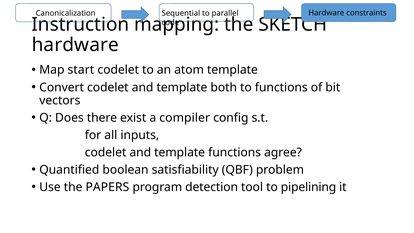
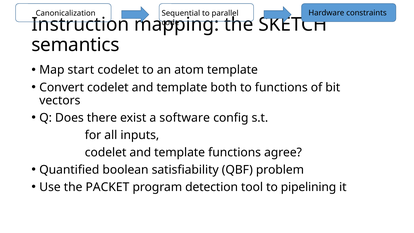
hardware: hardware -> semantics (76, 45)
compiler: compiler -> software (185, 118)
PAPERS: PAPERS -> PACKET (107, 187)
